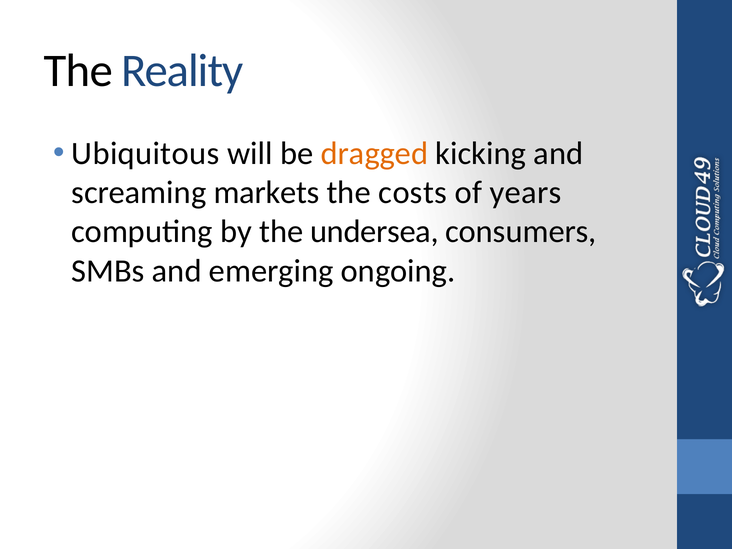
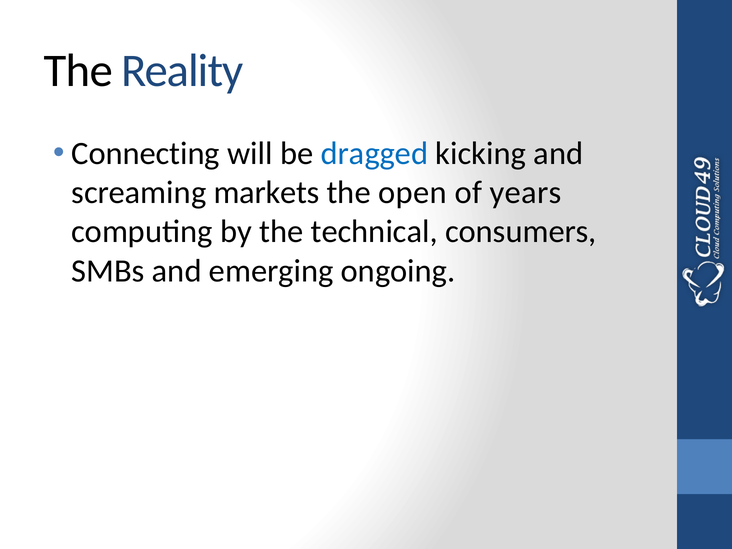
Ubiquitous: Ubiquitous -> Connecting (146, 154)
dragged colour: orange -> blue (374, 154)
costs: costs -> open (413, 193)
undersea: undersea -> technical (374, 232)
